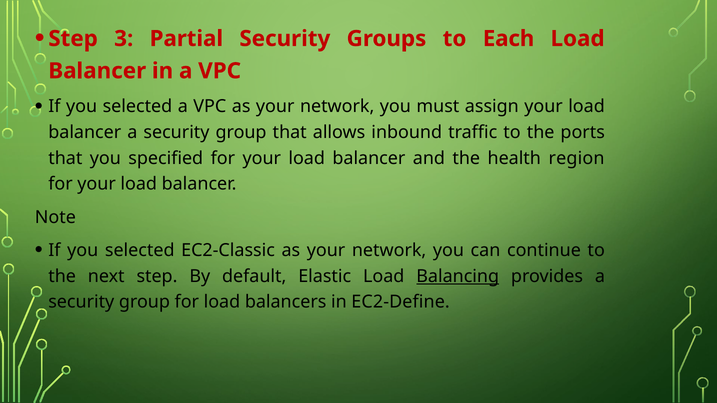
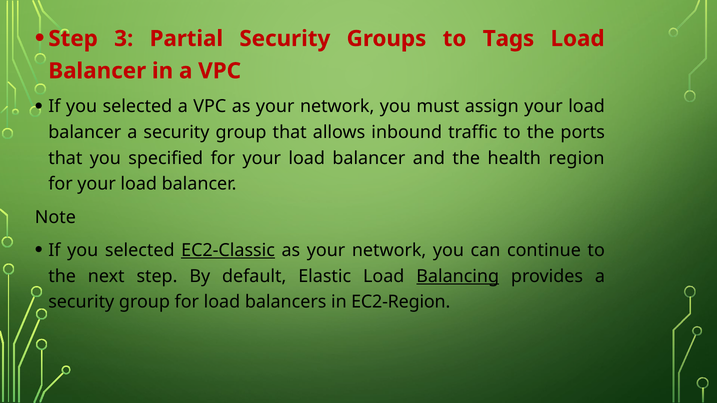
Each: Each -> Tags (509, 39)
EC2-Classic underline: none -> present (228, 251)
EC2-Define: EC2-Define -> EC2-Region (401, 302)
